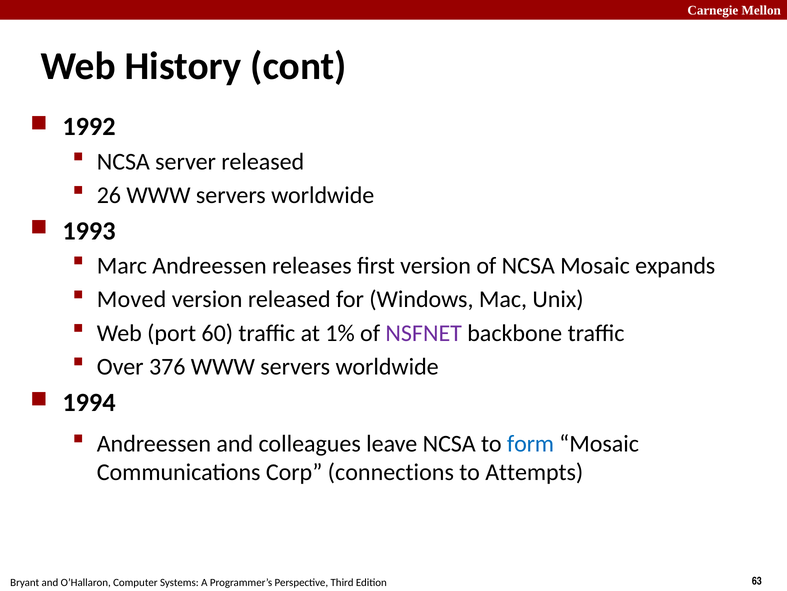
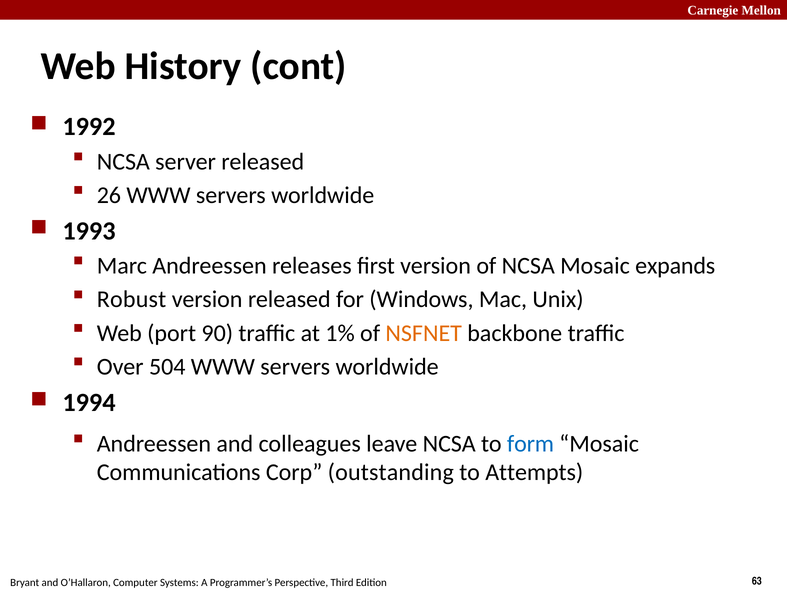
Moved: Moved -> Robust (132, 299)
60: 60 -> 90 (217, 333)
NSFNET colour: purple -> orange (424, 333)
376: 376 -> 504 (167, 366)
connections: connections -> outstanding (391, 472)
